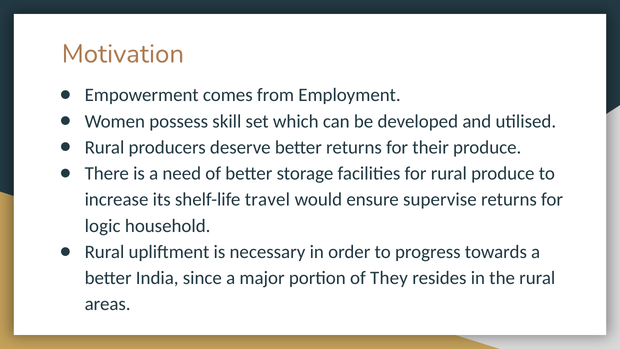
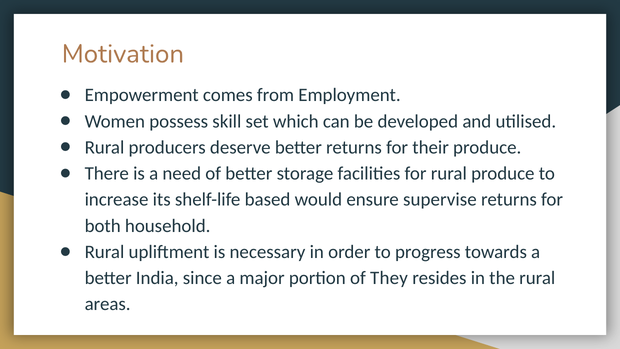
travel: travel -> based (268, 200)
logic: logic -> both (103, 226)
